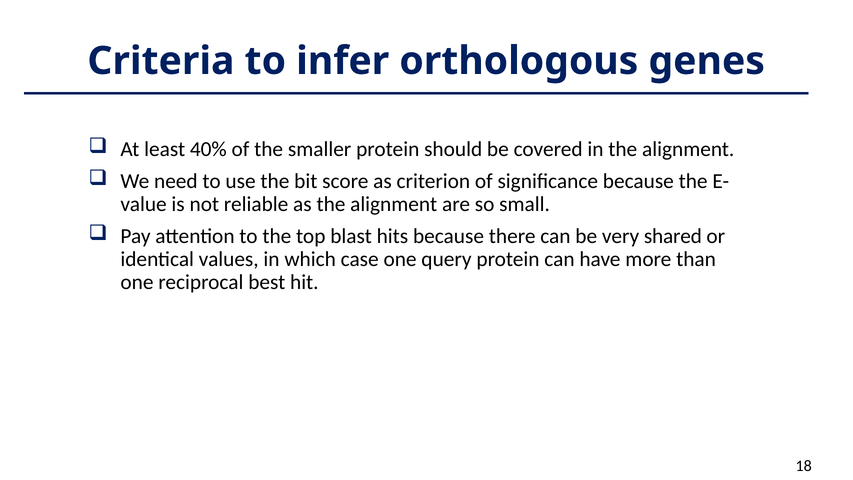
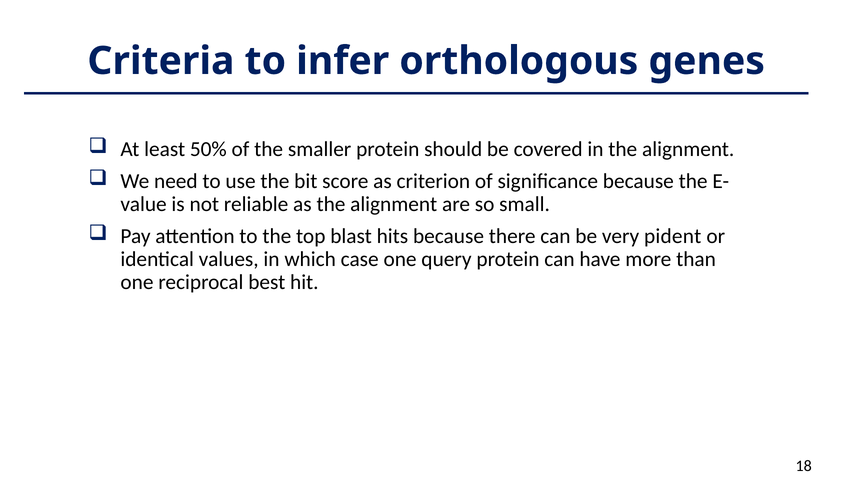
40%: 40% -> 50% (208, 149)
shared: shared -> pident (673, 236)
